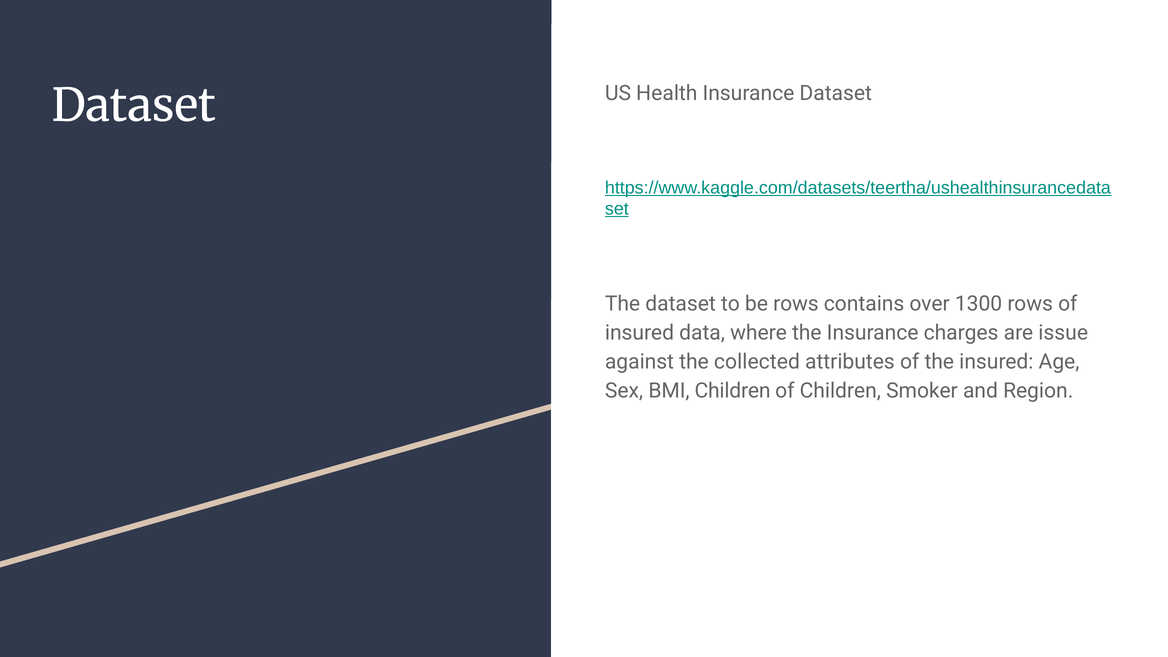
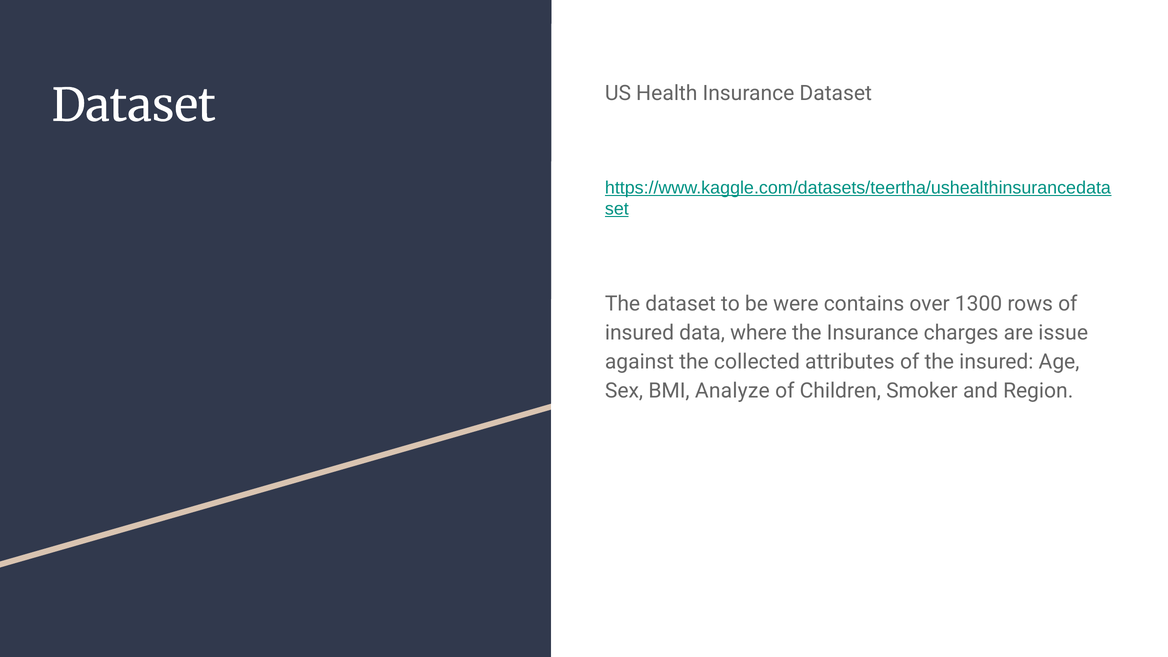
be rows: rows -> were (796, 304)
BMI Children: Children -> Analyze (732, 391)
